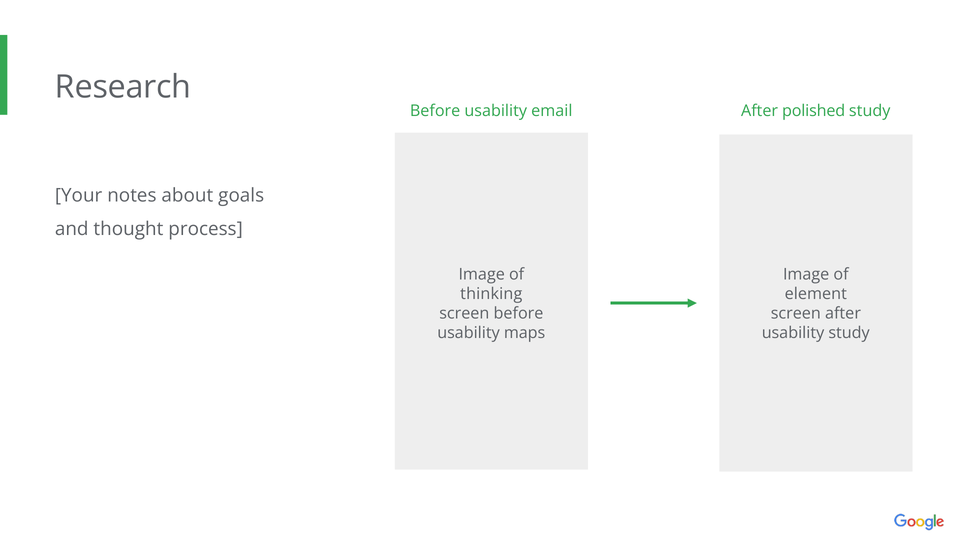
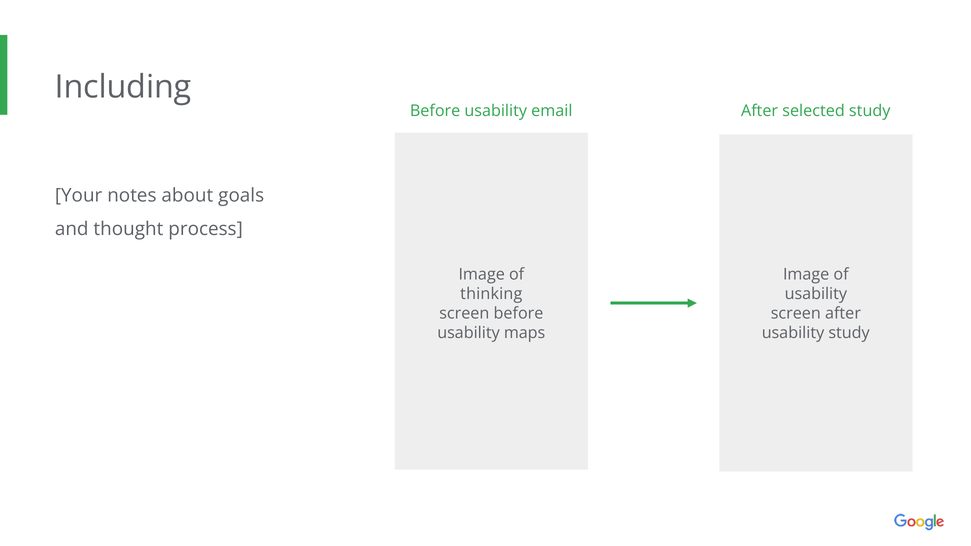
Research: Research -> Including (123, 87)
polished: polished -> selected (814, 111)
element: element -> usability (816, 294)
